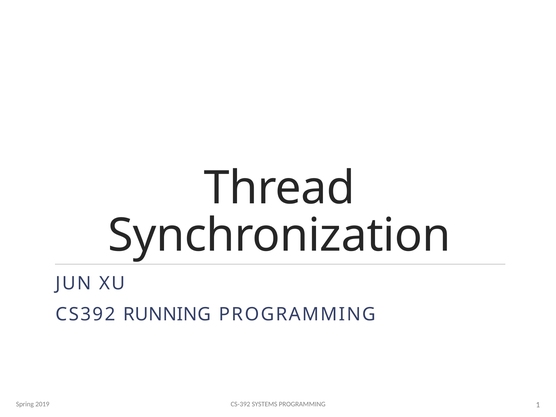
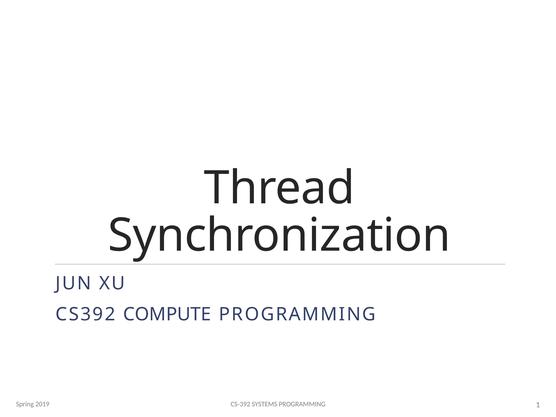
RUNNING: RUNNING -> COMPUTE (167, 314)
